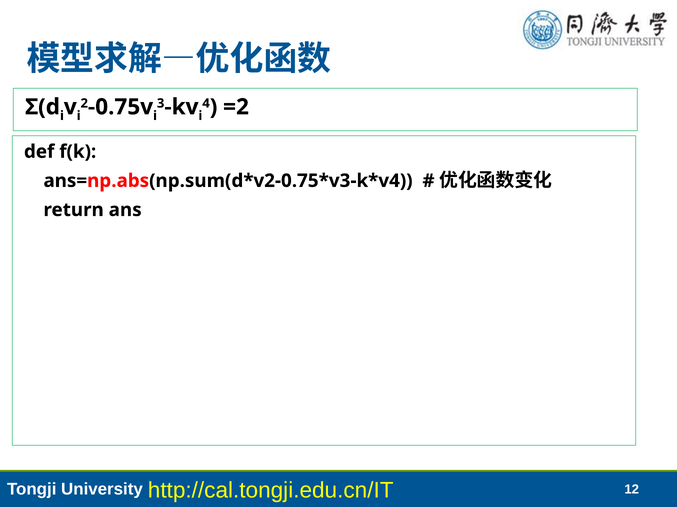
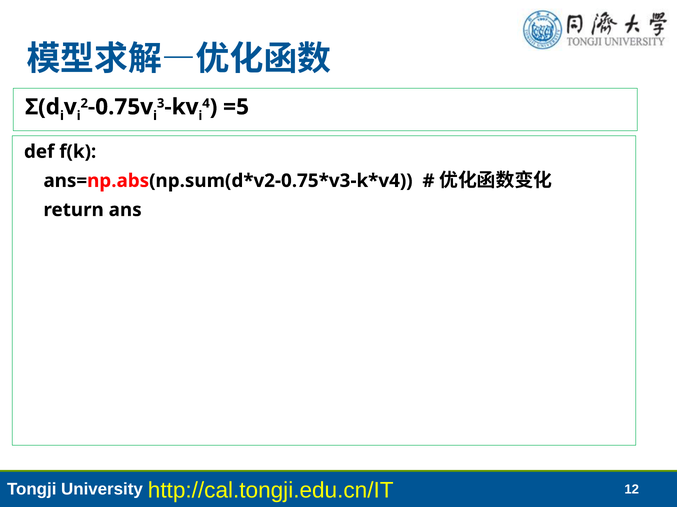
=2: =2 -> =5 (236, 107)
